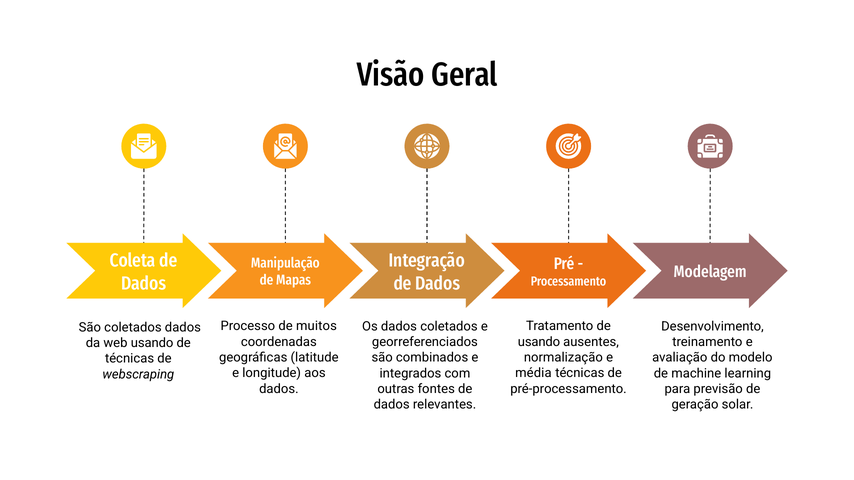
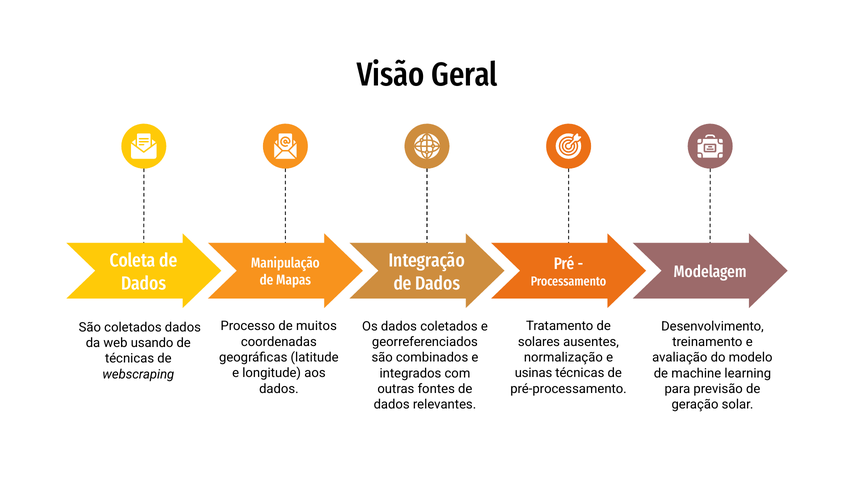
usando: usando -> solares (539, 342)
média: média -> usinas (534, 373)
